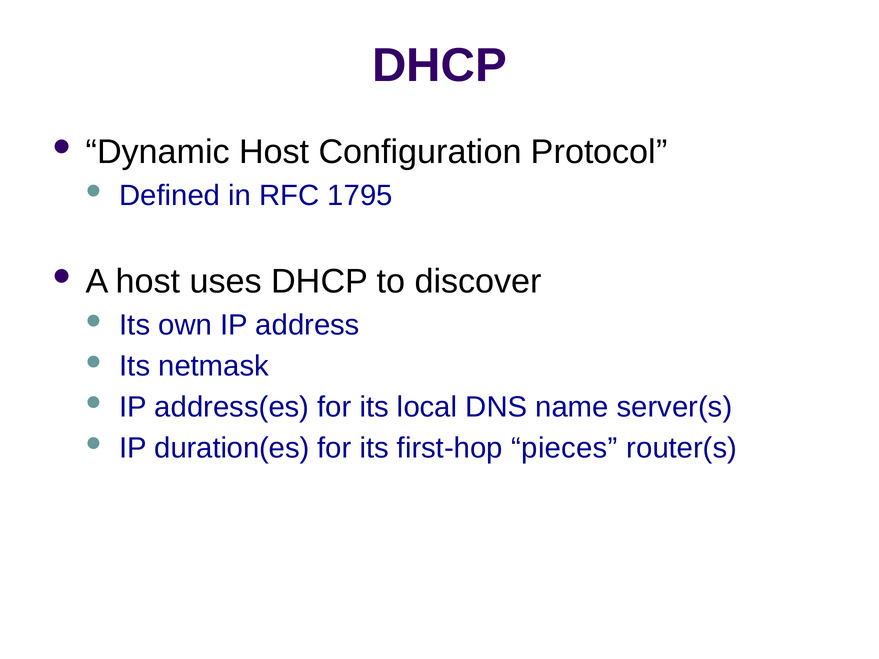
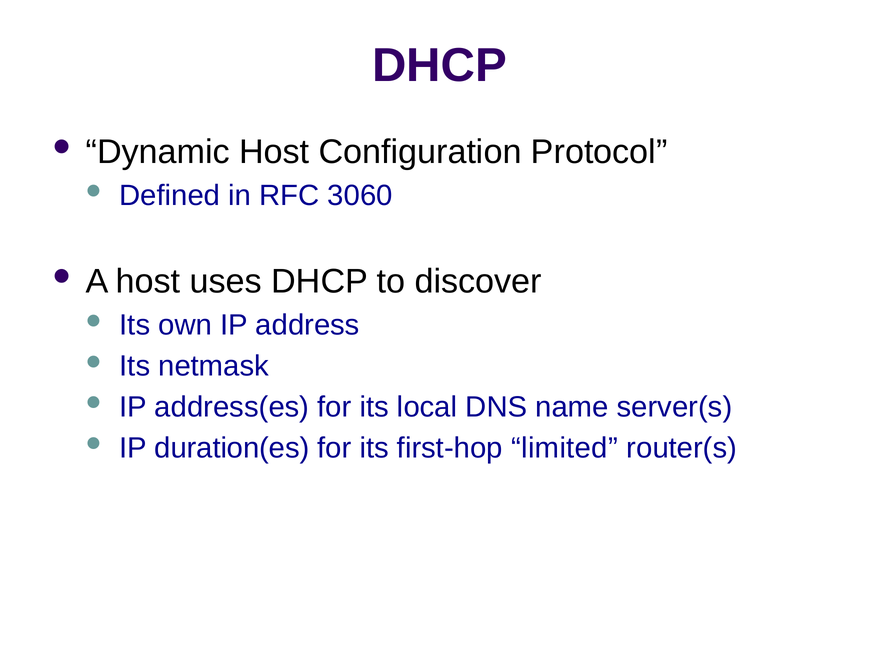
1795: 1795 -> 3060 (360, 195)
pieces: pieces -> limited (565, 448)
